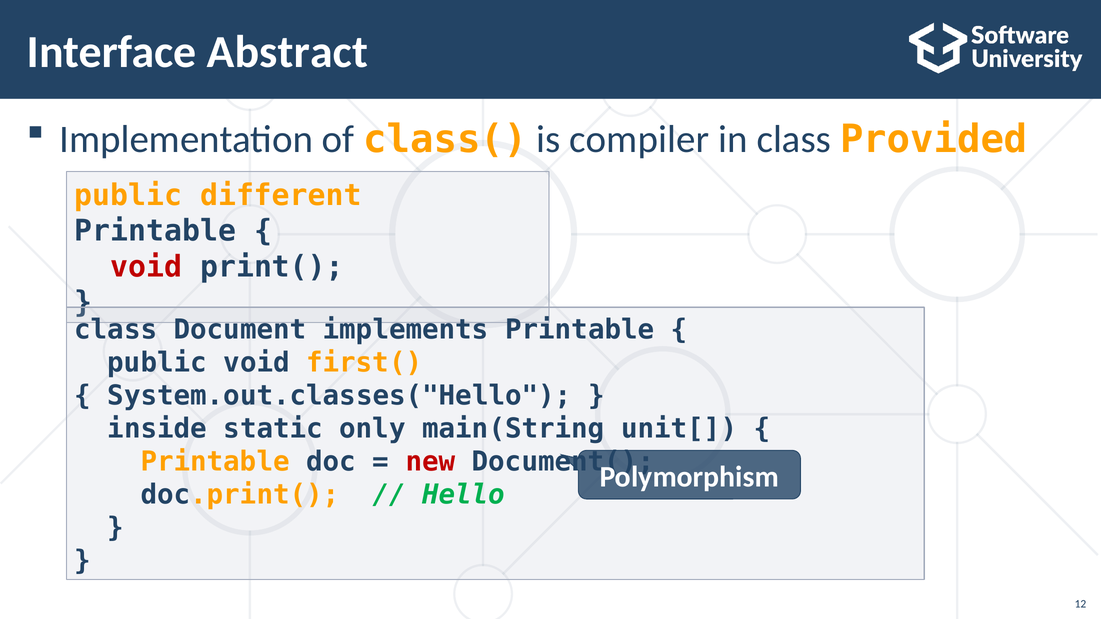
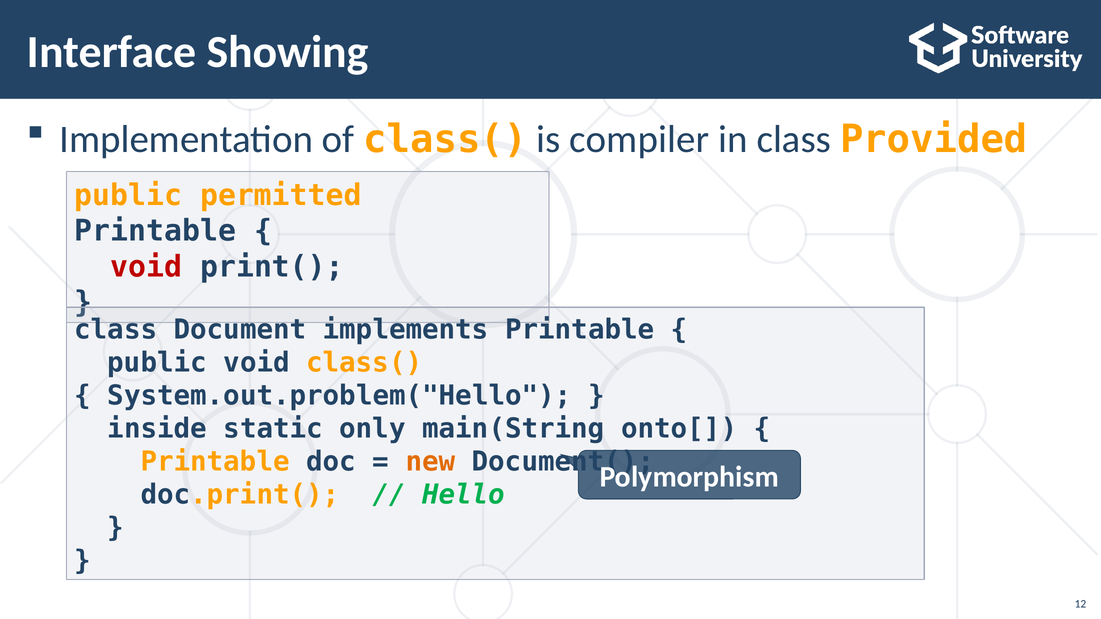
Abstract: Abstract -> Showing (288, 52)
different: different -> permitted (281, 195)
void first(: first( -> class( (364, 363)
System.out.classes("Hello: System.out.classes("Hello -> System.out.problem("Hello (339, 396)
unit[: unit[ -> onto[ (679, 429)
new colour: red -> orange (430, 462)
